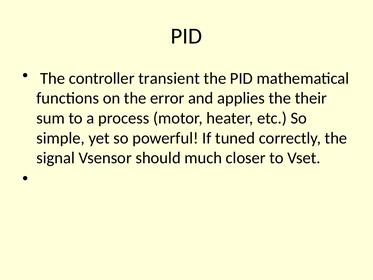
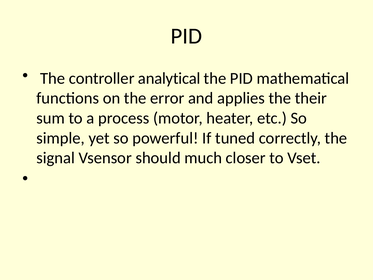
transient: transient -> analytical (169, 78)
